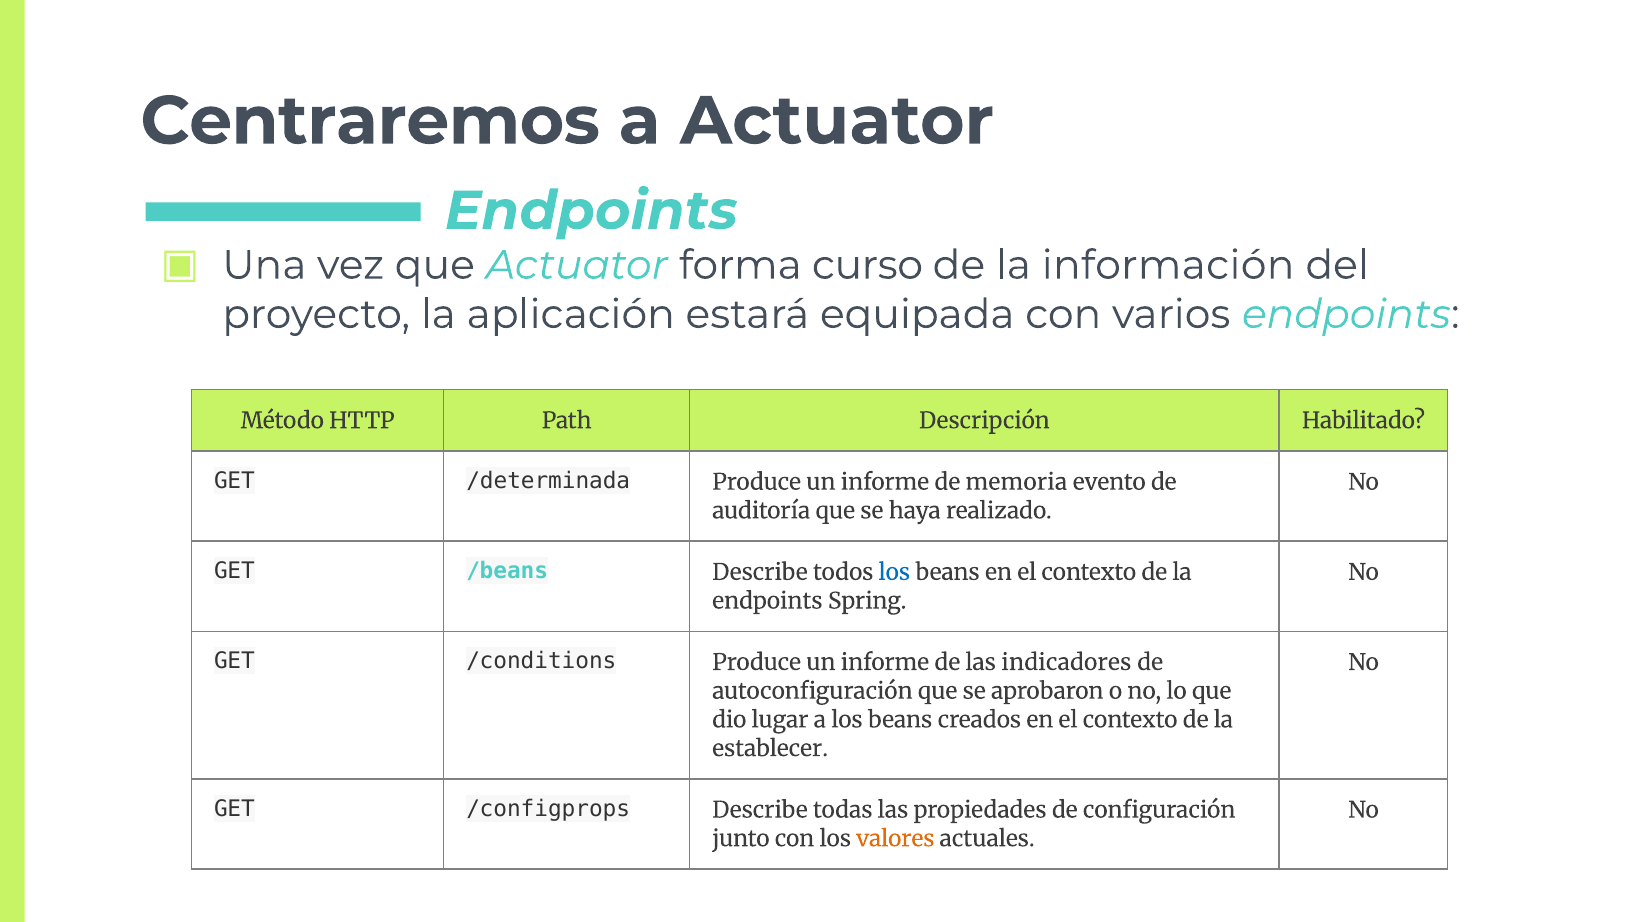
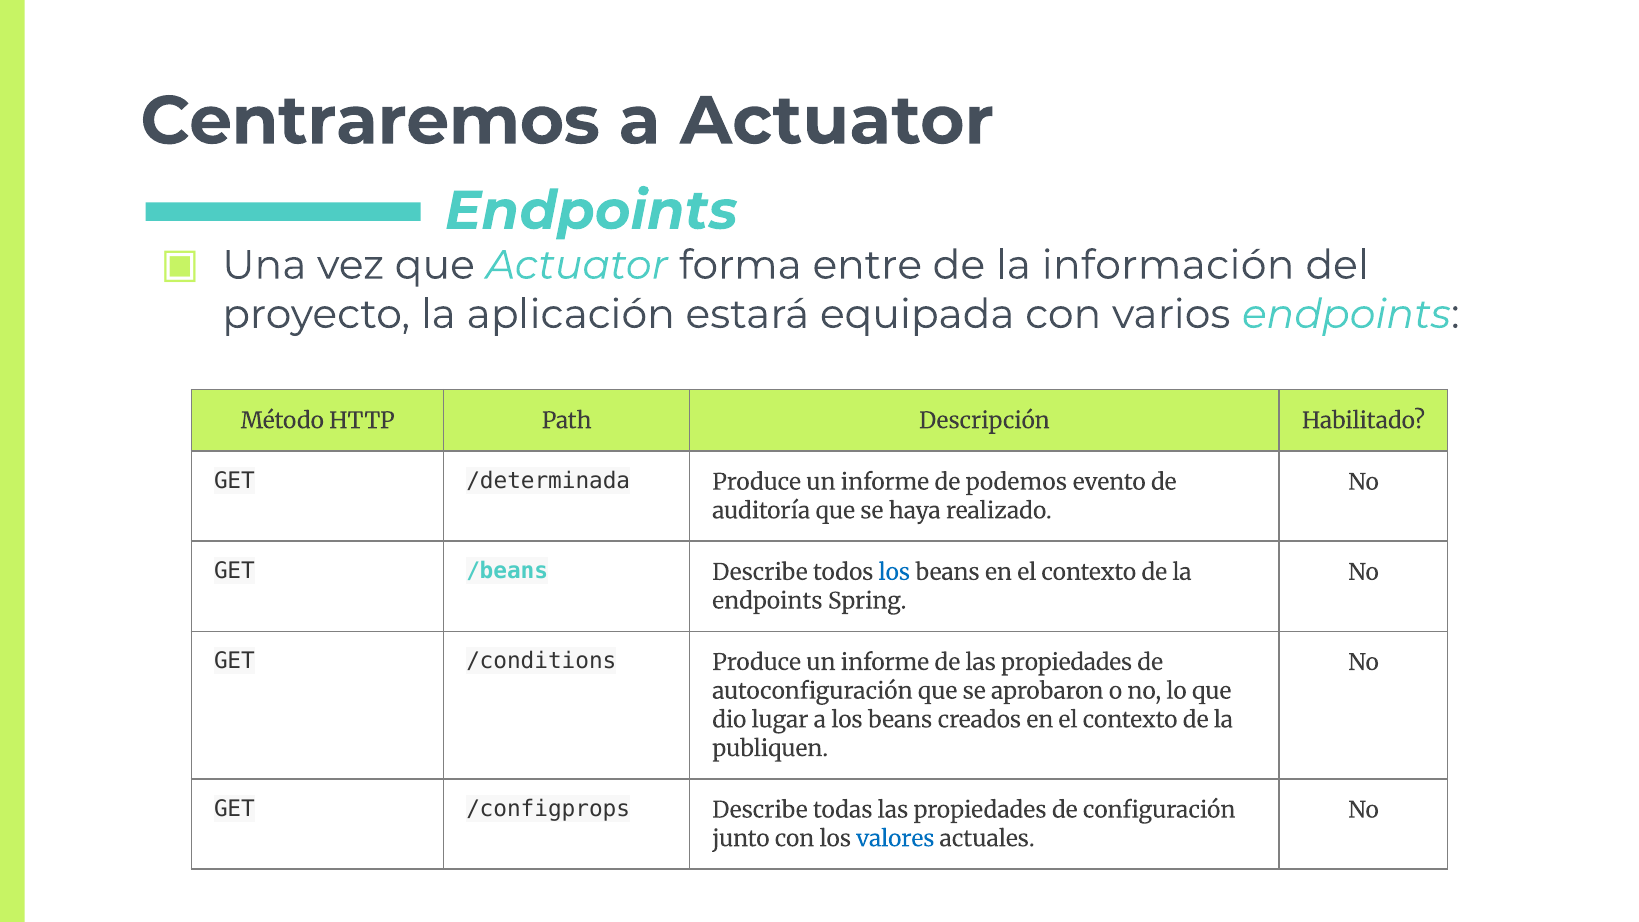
curso: curso -> entre (867, 265)
memoria: memoria -> podemos (1016, 482)
de las indicadores: indicadores -> propiedades (1067, 662)
establecer: establecer -> publiquen (770, 749)
valores colour: orange -> blue (895, 839)
